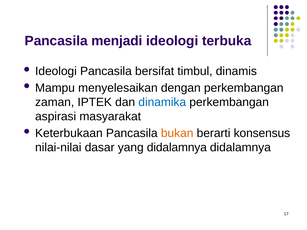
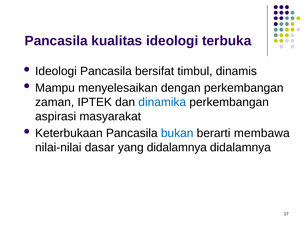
menjadi: menjadi -> kualitas (117, 41)
bukan colour: orange -> blue (177, 133)
konsensus: konsensus -> membawa (262, 133)
